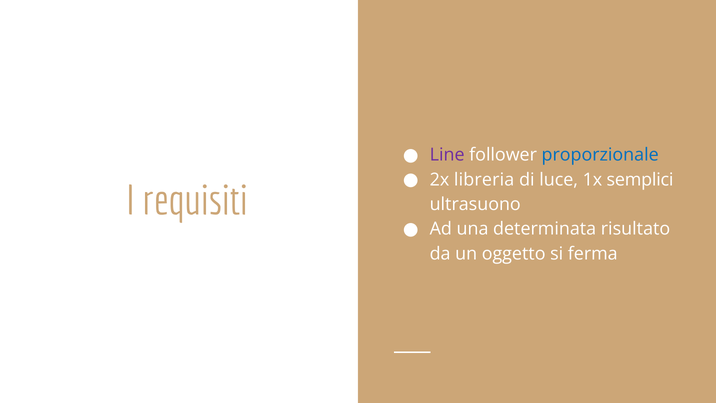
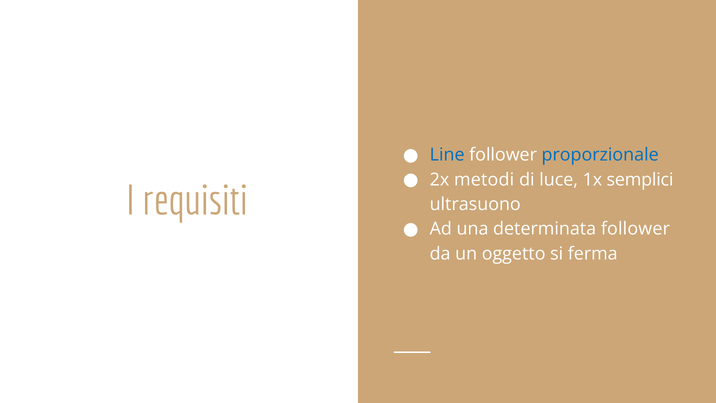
Line colour: purple -> blue (447, 155)
libreria: libreria -> metodi (484, 180)
determinata risultato: risultato -> follower (635, 229)
